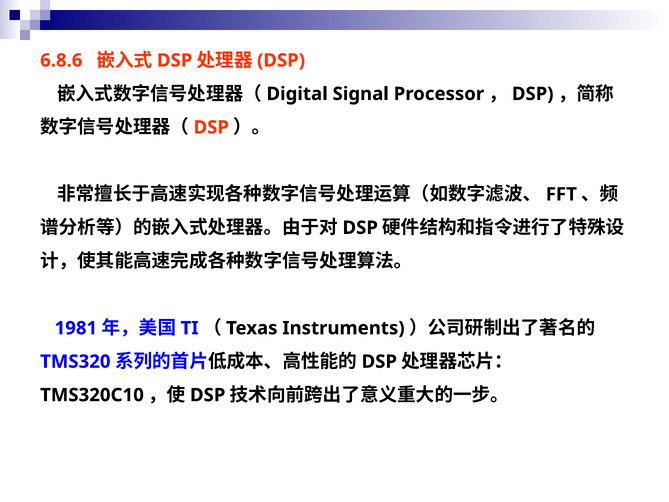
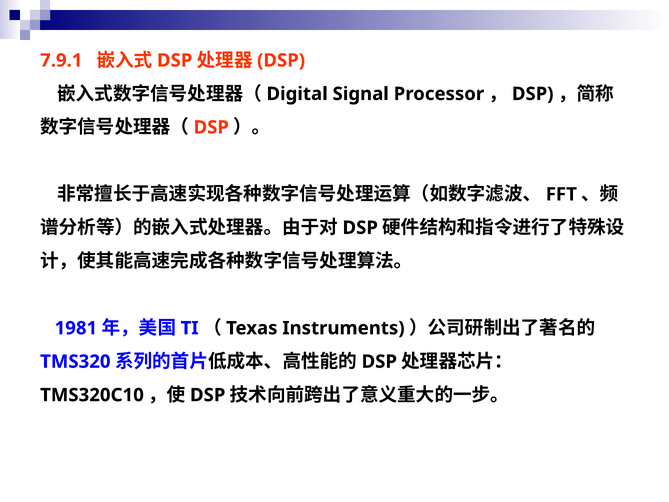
6.8.6: 6.8.6 -> 7.9.1 (61, 60)
